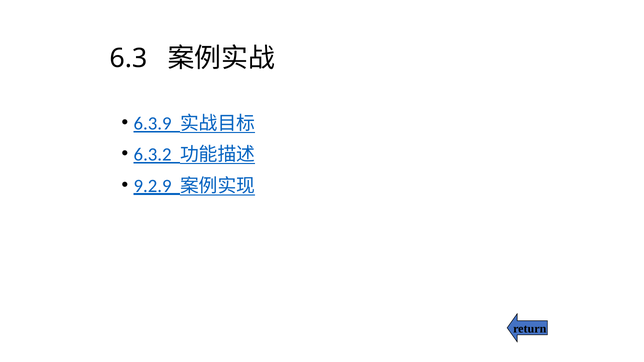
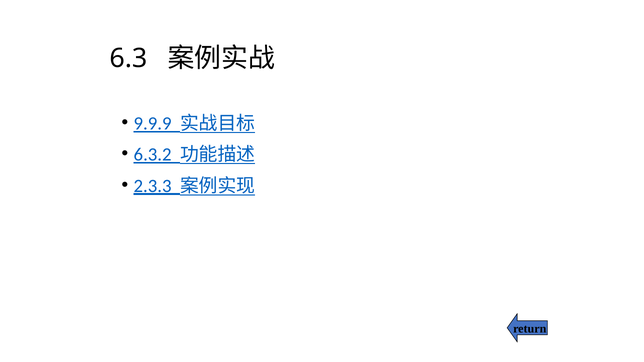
6.3.9: 6.3.9 -> 9.9.9 (153, 124)
9.2.9: 9.2.9 -> 2.3.3 (153, 186)
